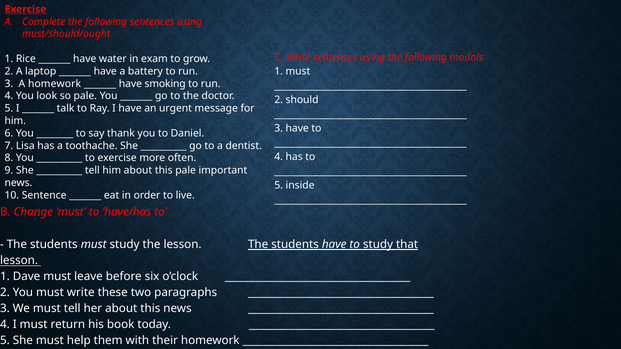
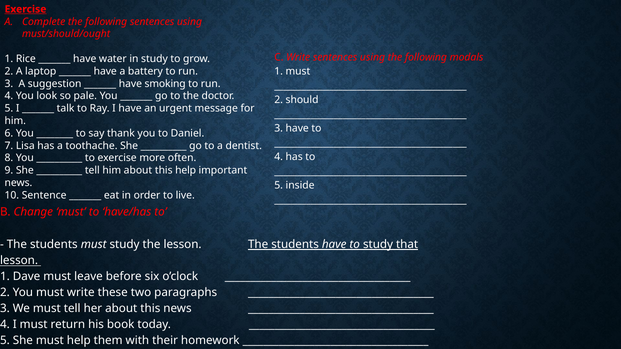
in exam: exam -> study (154, 59)
A homework: homework -> suggestion (55, 84)
this pale: pale -> help (186, 171)
